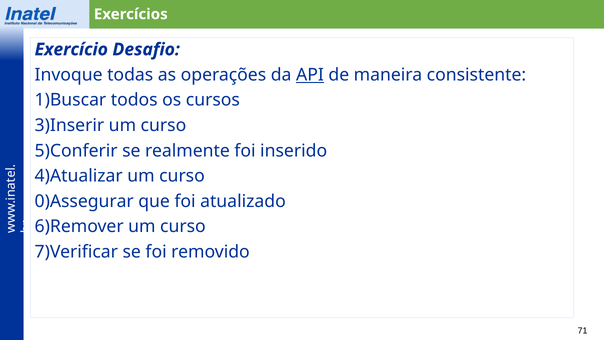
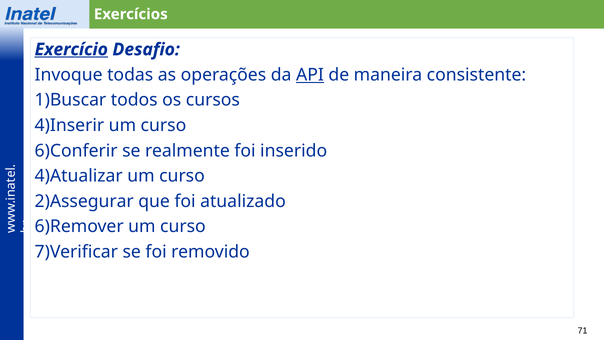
Exercício underline: none -> present (71, 49)
3)Inserir: 3)Inserir -> 4)Inserir (69, 125)
5)Conferir: 5)Conferir -> 6)Conferir (76, 151)
0)Assegurar: 0)Assegurar -> 2)Assegurar (84, 201)
